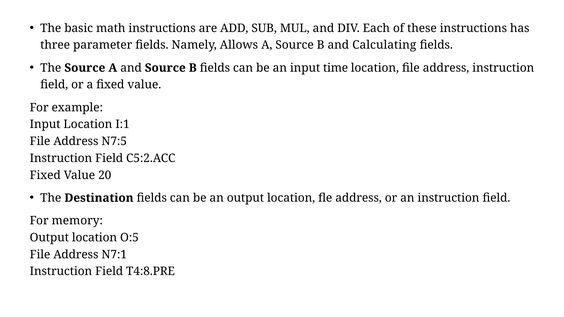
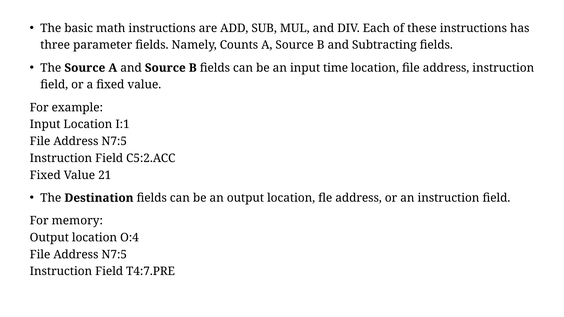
Allows: Allows -> Counts (239, 45)
Calculating: Calculating -> Subtracting (384, 45)
20: 20 -> 21 (105, 175)
O:5: O:5 -> O:4 (129, 238)
N7:1: N7:1 -> N7:5 (114, 255)
T4:8.PRE: T4:8.PRE -> T4:7.PRE (151, 272)
